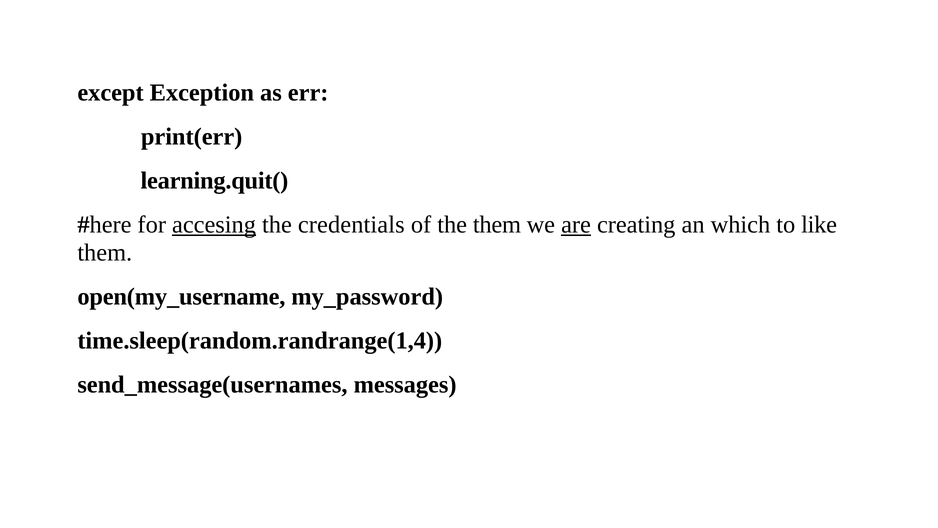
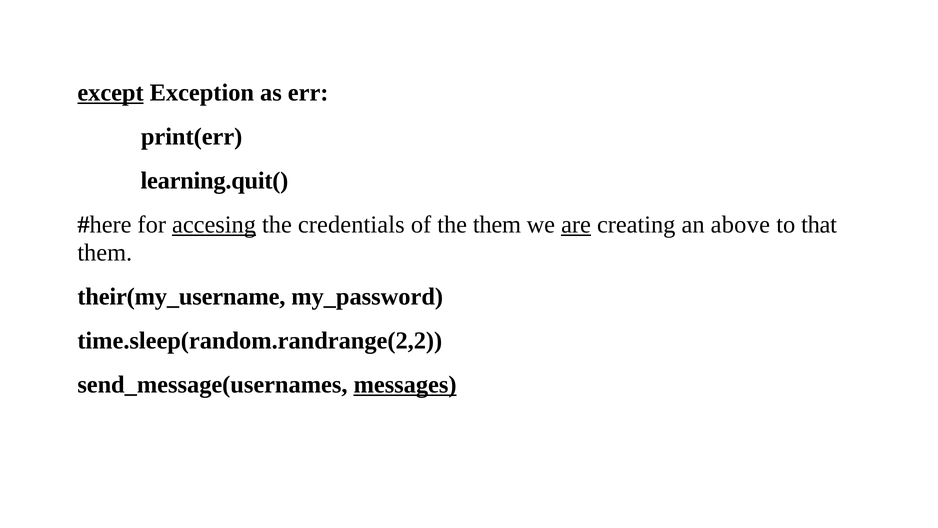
except underline: none -> present (111, 93)
which: which -> above (740, 224)
like: like -> that (819, 224)
open(my_username: open(my_username -> their(my_username (181, 297)
time.sleep(random.randrange(1,4: time.sleep(random.randrange(1,4 -> time.sleep(random.randrange(2,2 (260, 341)
messages underline: none -> present (405, 385)
